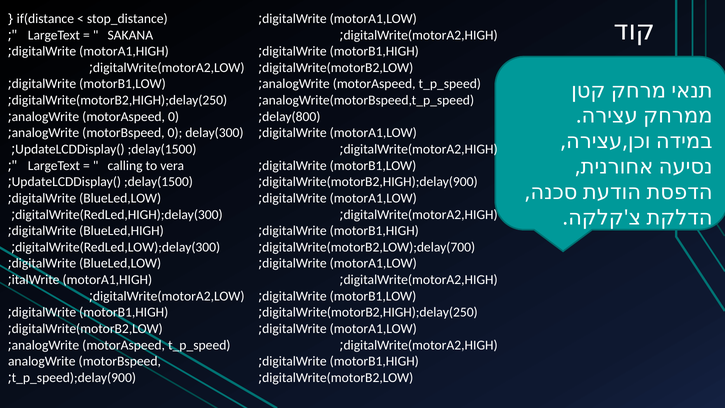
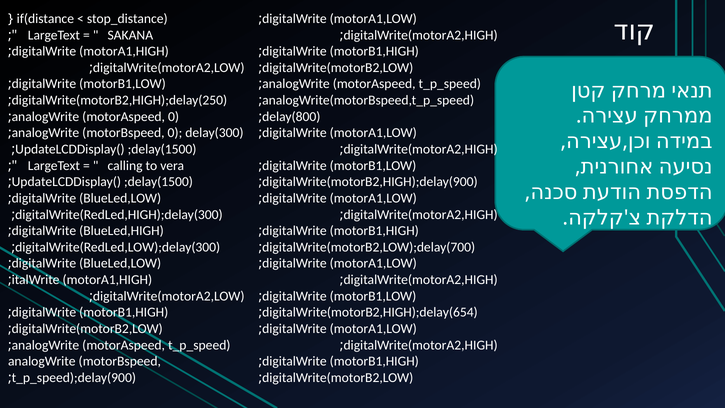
digitalWrite(motorB2,HIGH);delay(250: digitalWrite(motorB2,HIGH);delay(250 -> digitalWrite(motorB2,HIGH);delay(654 (370, 312)
